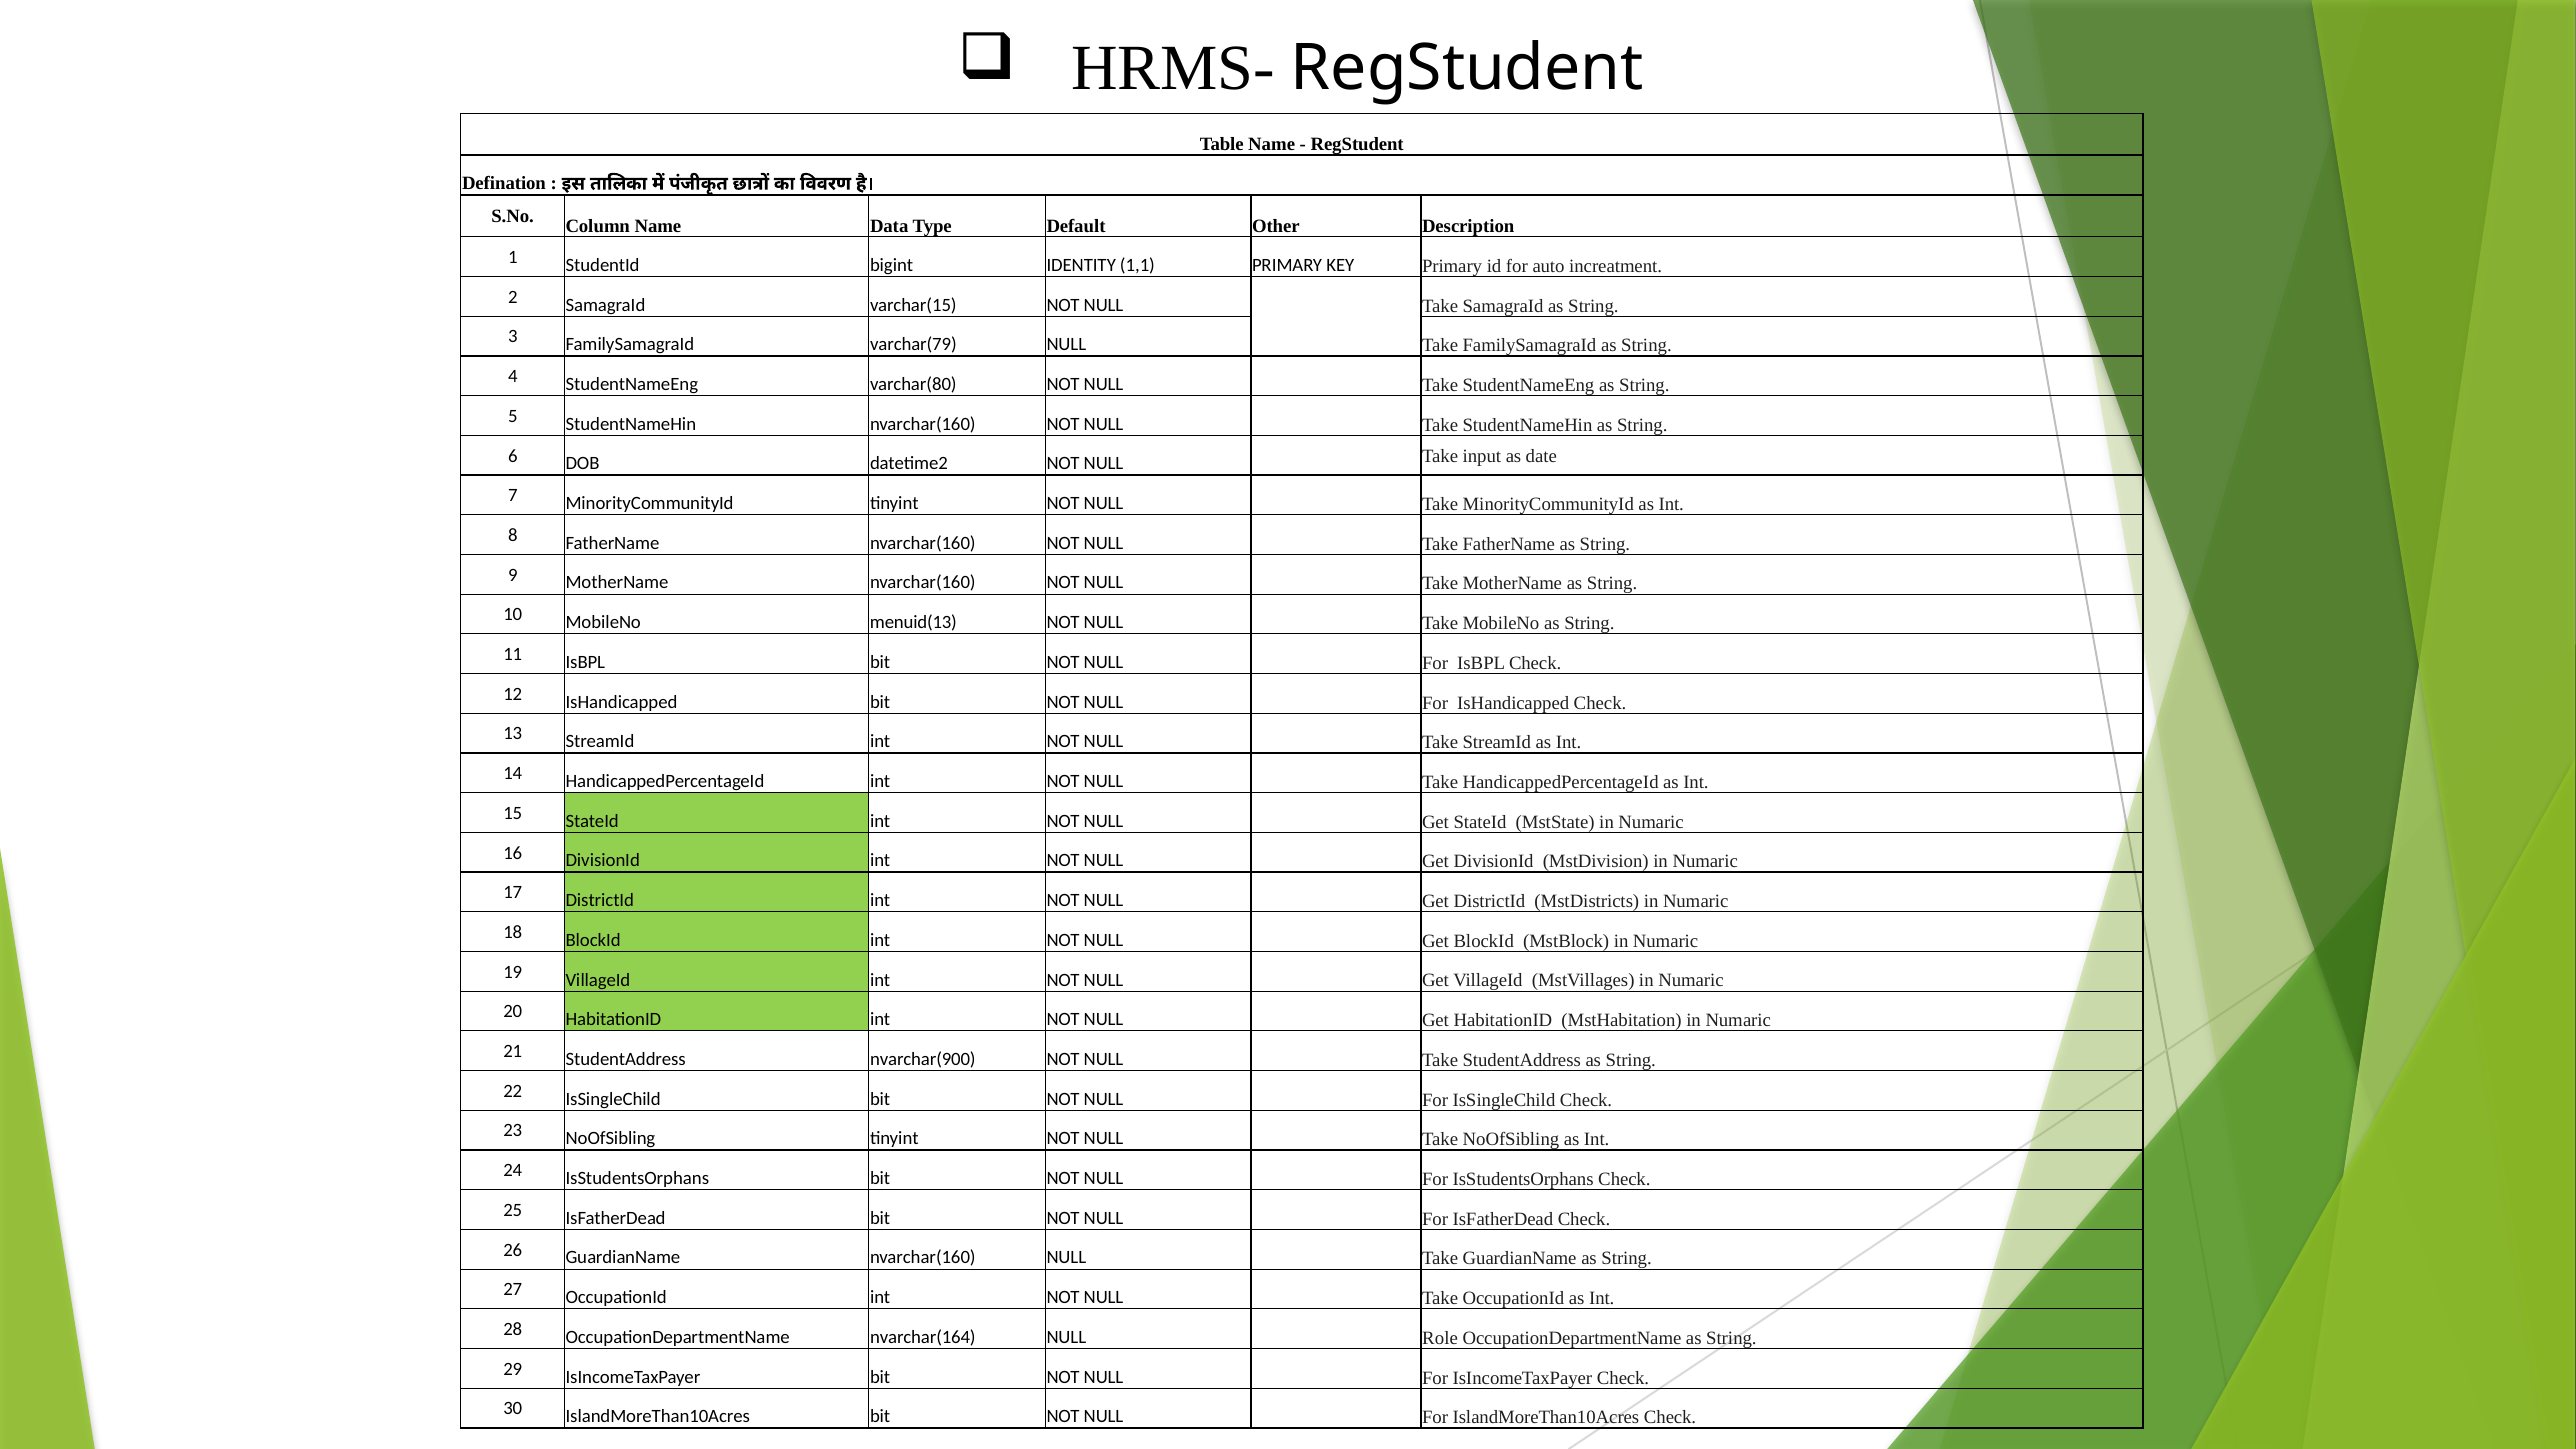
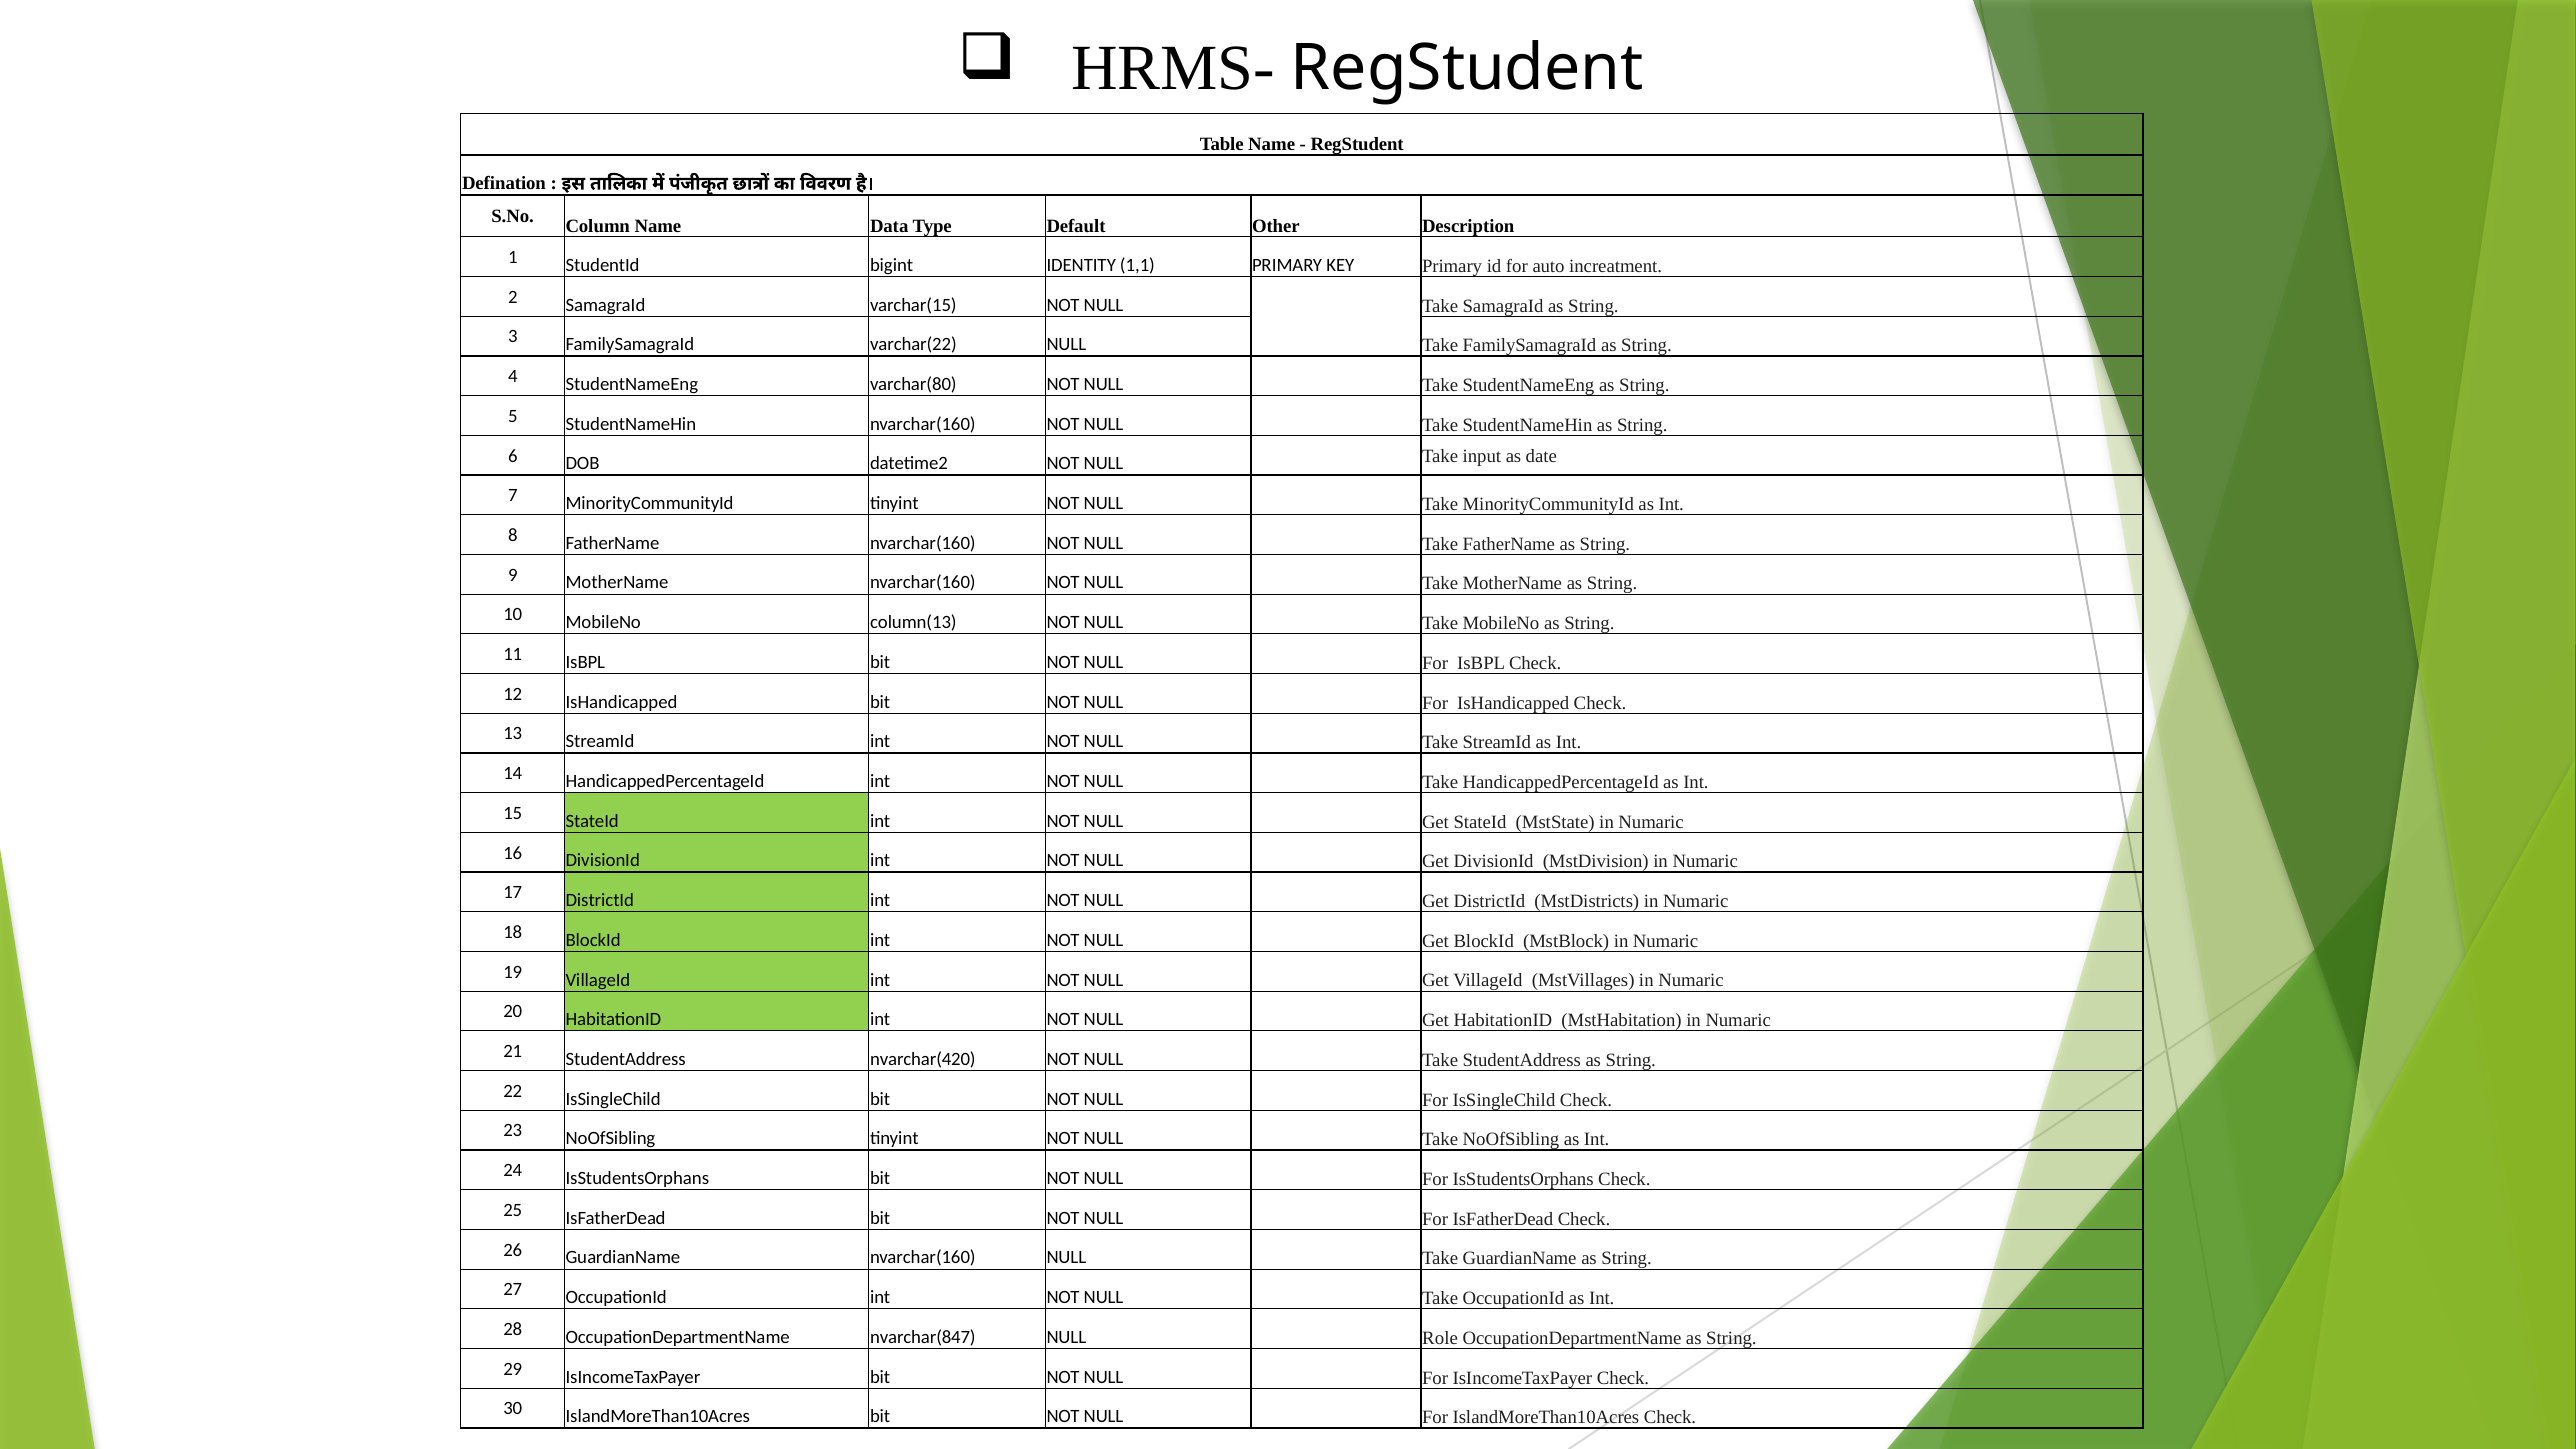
varchar(79: varchar(79 -> varchar(22 (913, 345)
menuid(13: menuid(13 -> column(13 (913, 622)
nvarchar(900: nvarchar(900 -> nvarchar(420 (923, 1059)
nvarchar(164: nvarchar(164 -> nvarchar(847 (923, 1337)
